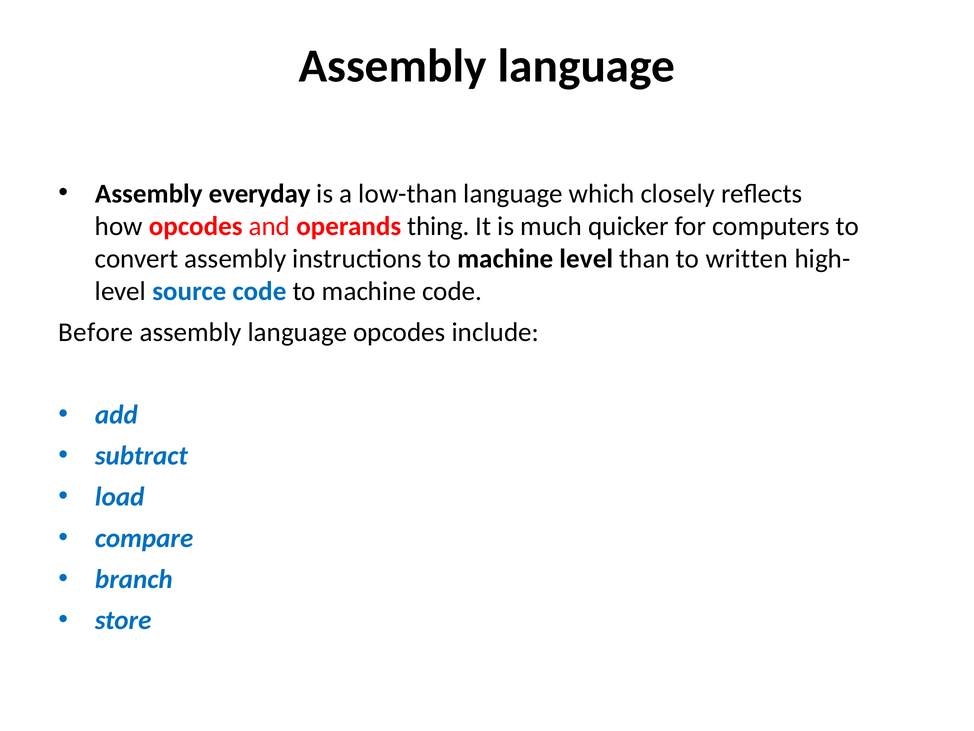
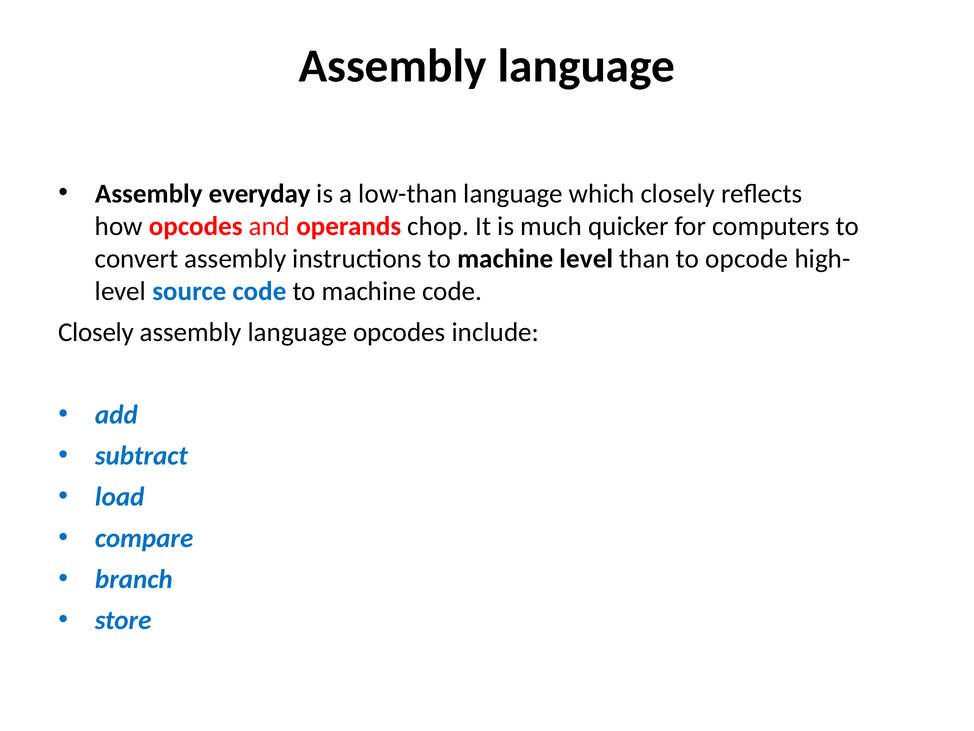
thing: thing -> chop (438, 226)
written: written -> opcode (747, 258)
Before: Before -> Closely (96, 332)
